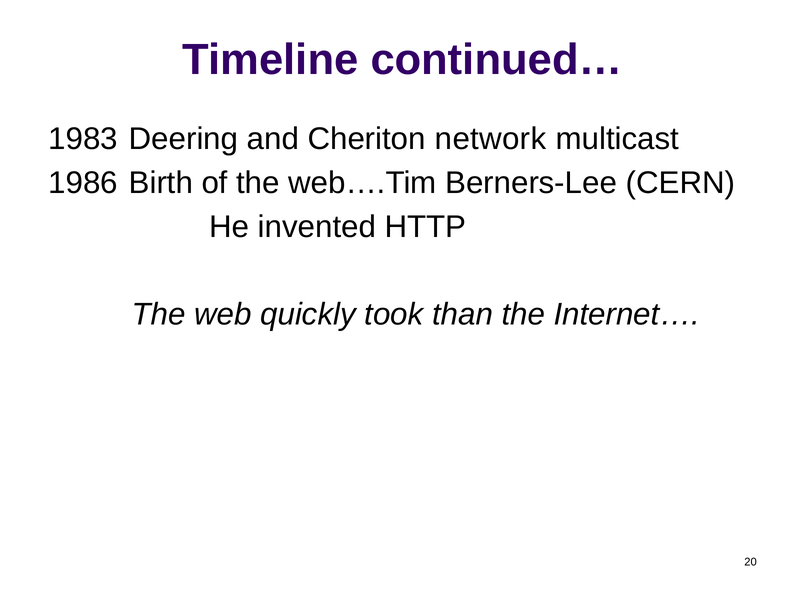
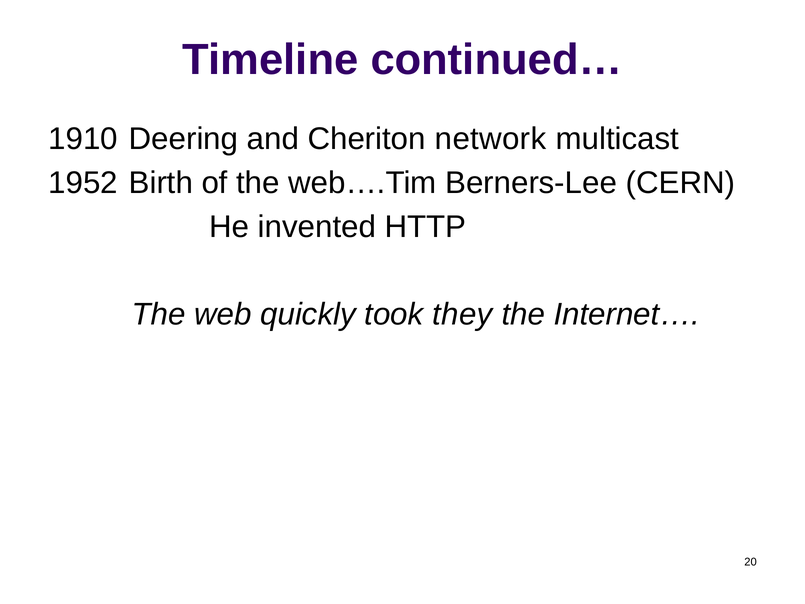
1983: 1983 -> 1910 (83, 139)
1986: 1986 -> 1952 (83, 183)
than: than -> they (462, 314)
